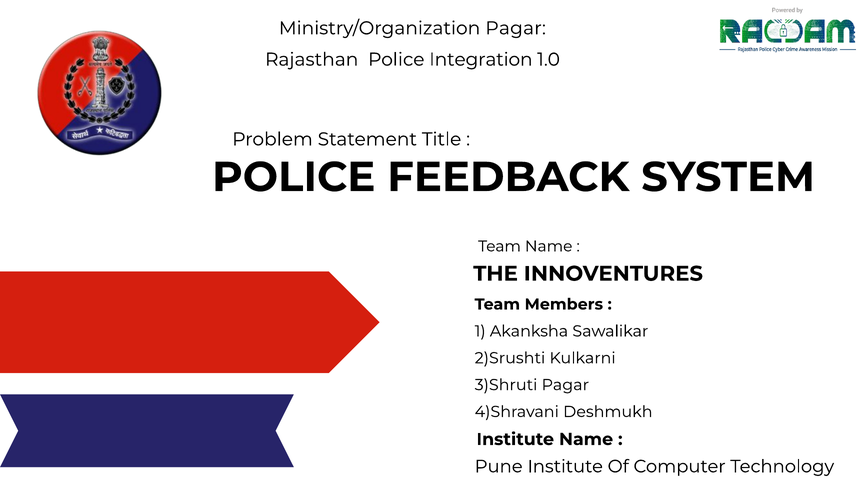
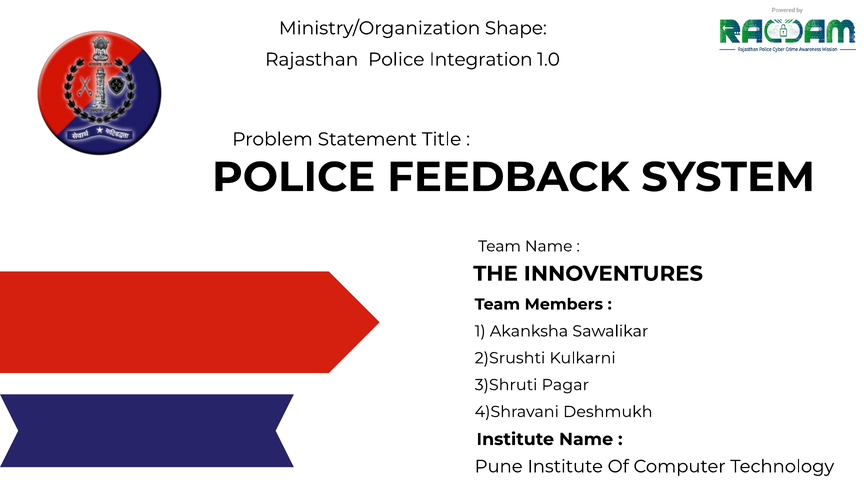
Ministry/Organization Pagar: Pagar -> Shape (516, 28)
